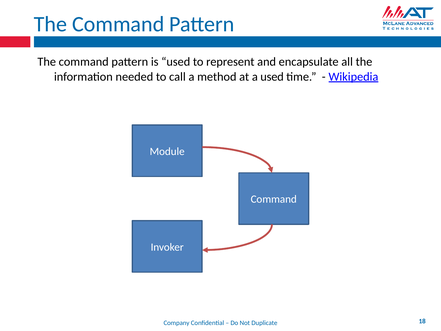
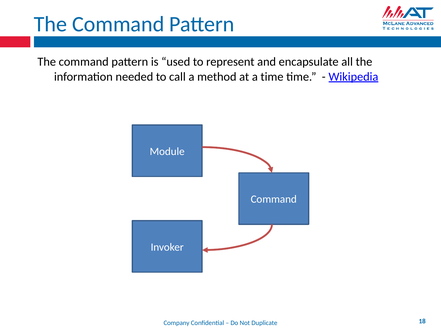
a used: used -> time (272, 77)
